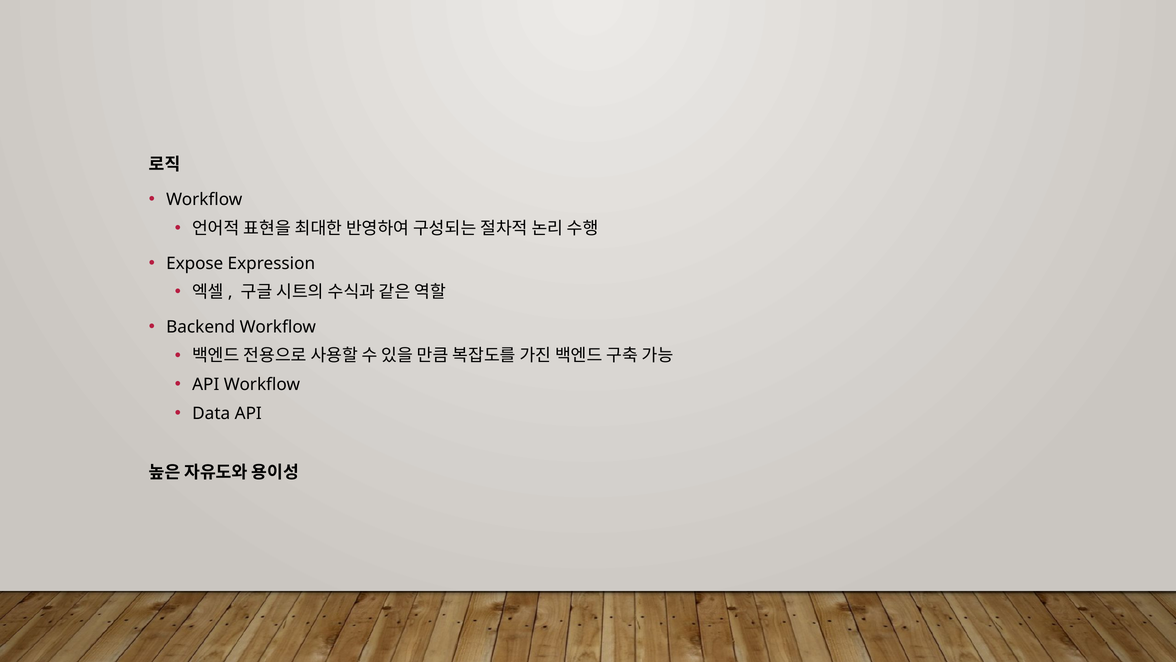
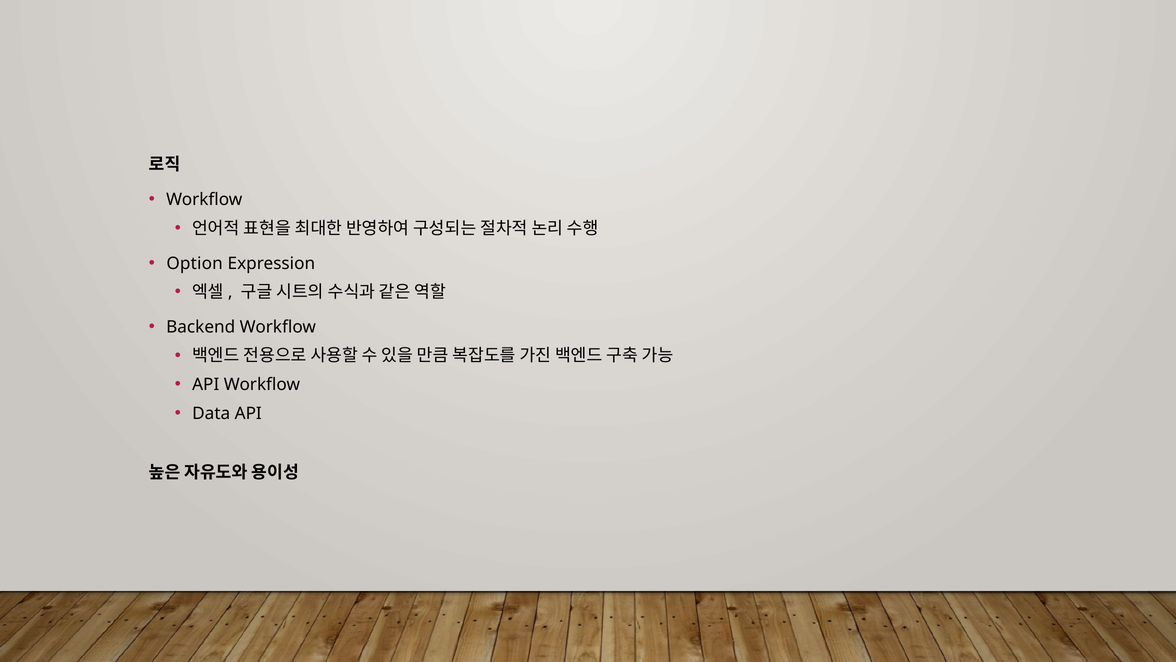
Expose: Expose -> Option (195, 263)
